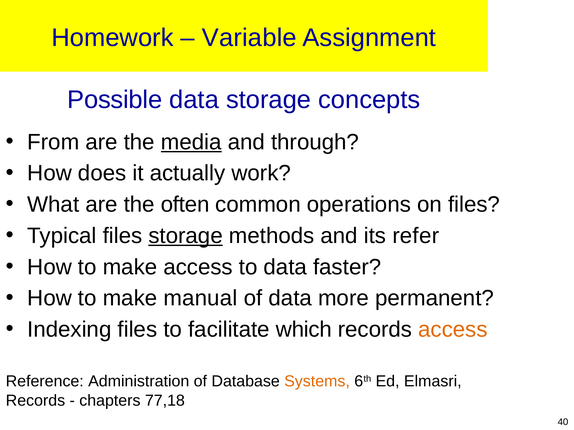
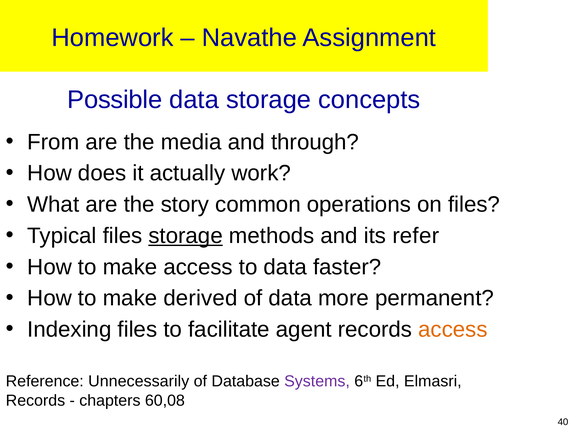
Variable: Variable -> Navathe (249, 38)
media underline: present -> none (191, 142)
often: often -> story (185, 205)
manual: manual -> derived (200, 299)
which: which -> agent (304, 330)
Administration: Administration -> Unnecessarily (139, 382)
Systems colour: orange -> purple (317, 382)
77,18: 77,18 -> 60,08 (165, 401)
